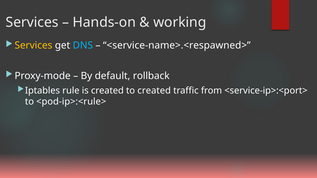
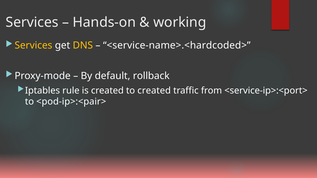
DNS colour: light blue -> yellow (83, 45)
<service-name>.<respawned>: <service-name>.<respawned> -> <service-name>.<hardcoded> (177, 45)
<pod-ip>:<rule>: <pod-ip>:<rule> -> <pod-ip>:<pair> (71, 102)
